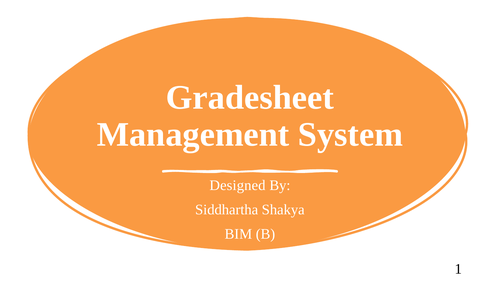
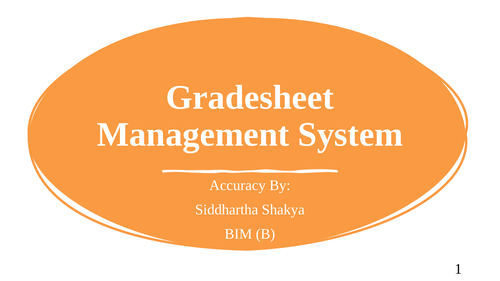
Designed: Designed -> Accuracy (238, 185)
